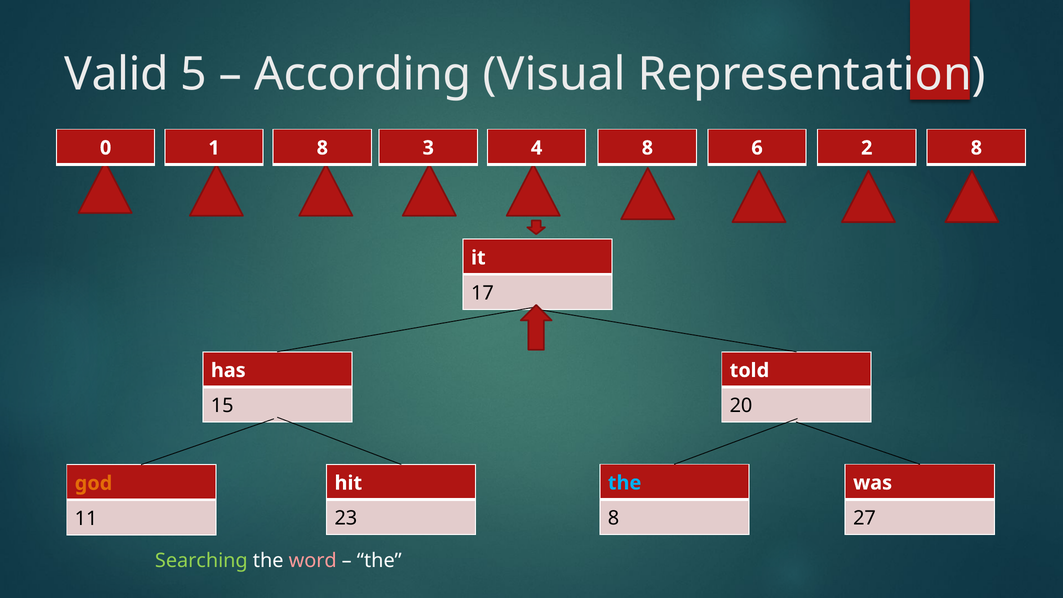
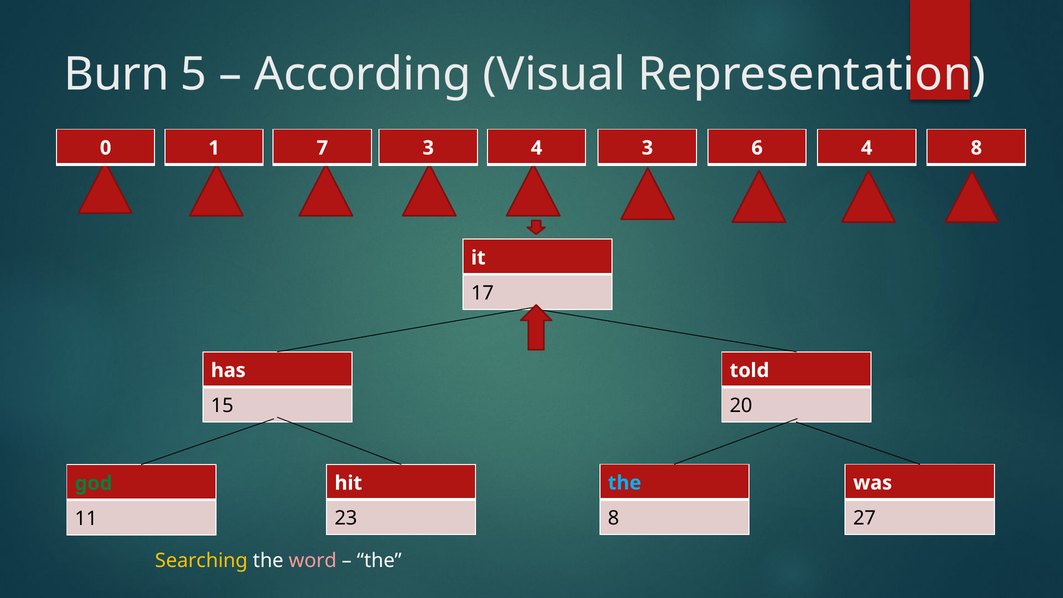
Valid: Valid -> Burn (117, 75)
1 8: 8 -> 7 (322, 148)
4 8: 8 -> 3 (647, 148)
6 2: 2 -> 4 (867, 148)
god colour: orange -> green (94, 483)
Searching colour: light green -> yellow (201, 561)
